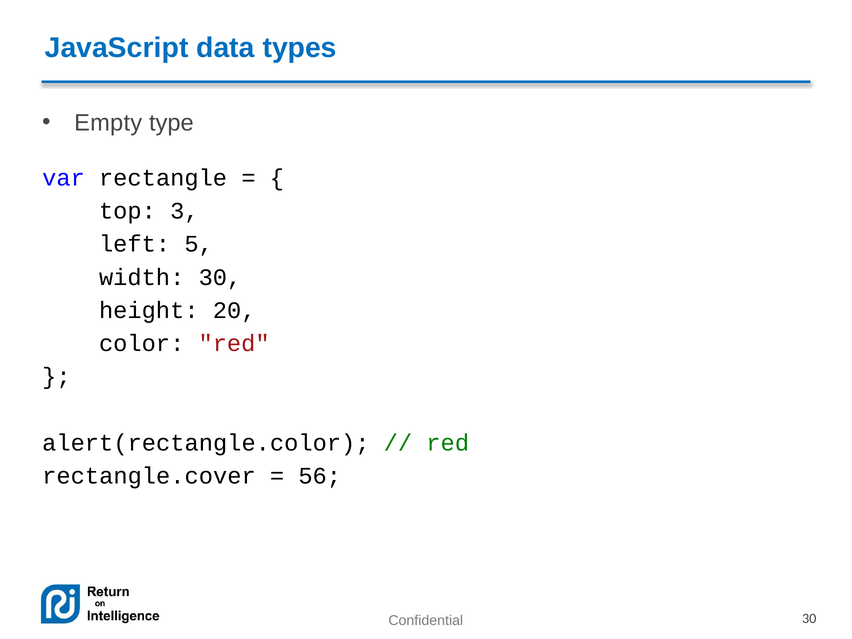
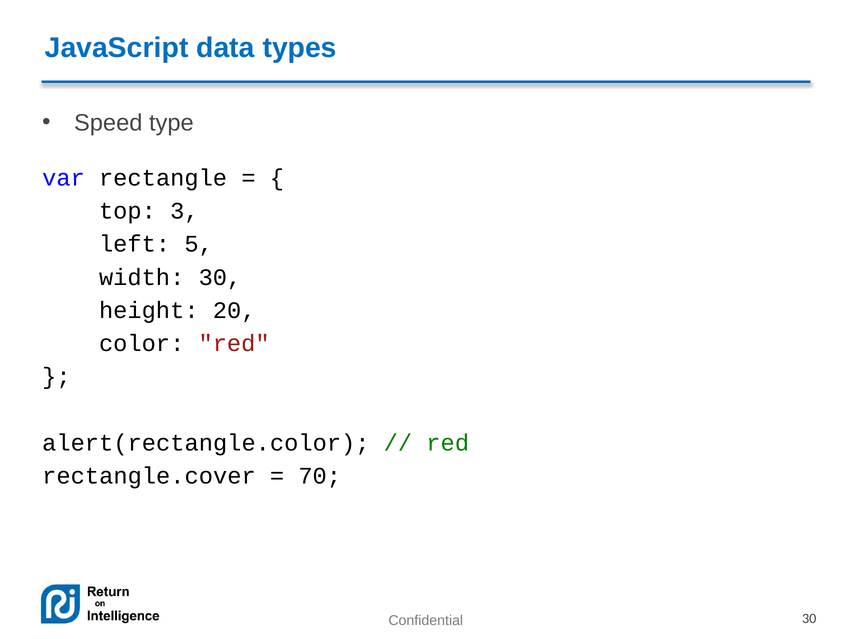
Empty: Empty -> Speed (108, 123)
56: 56 -> 70 (320, 476)
